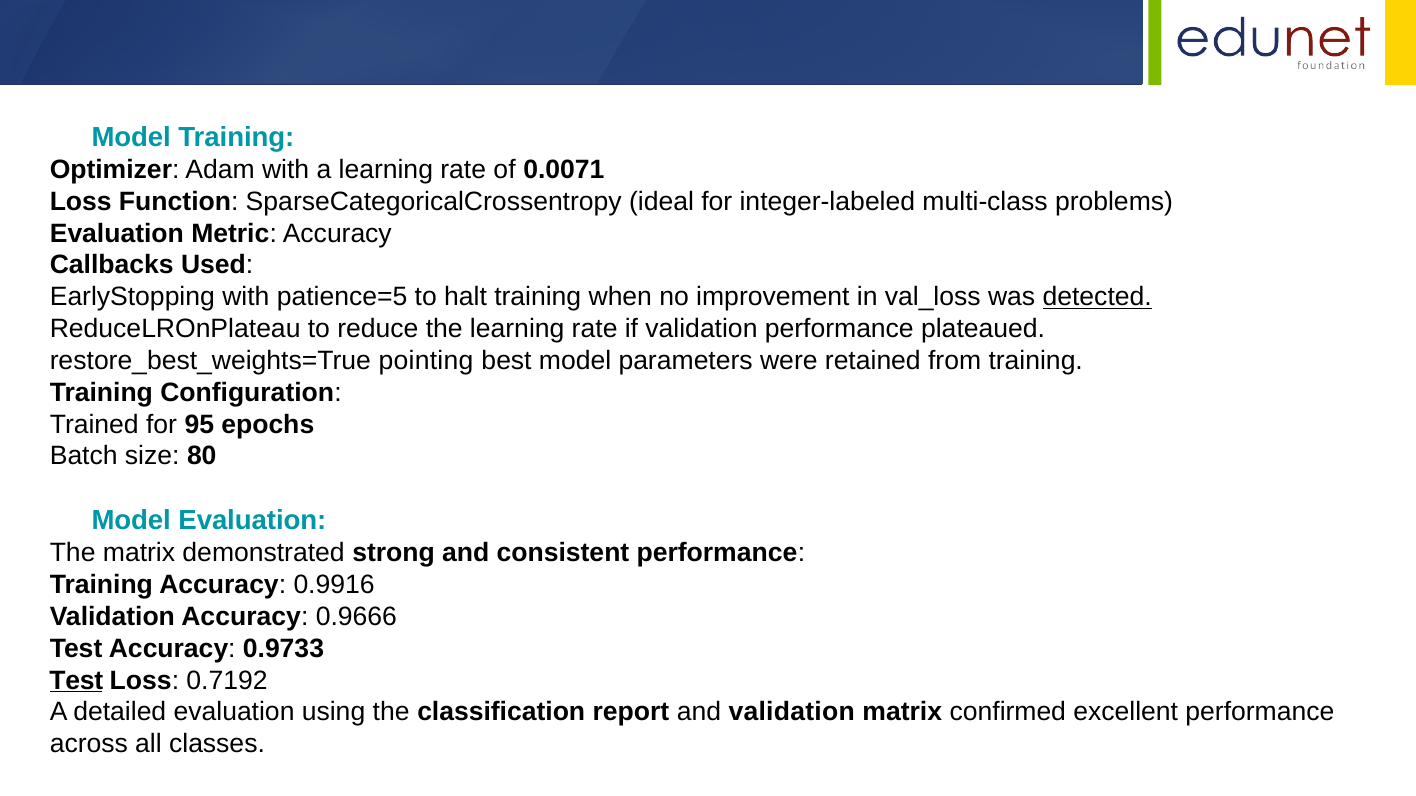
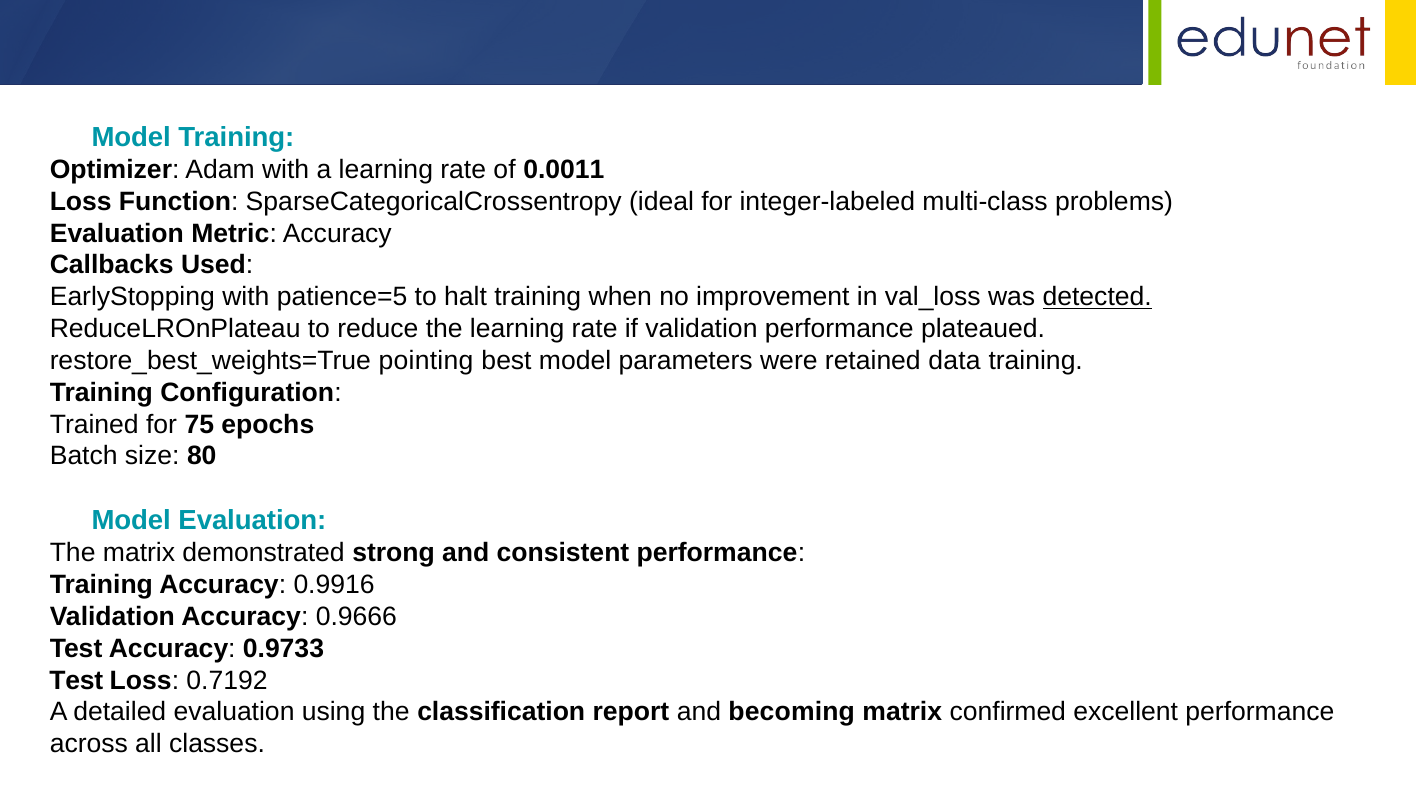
0.0071: 0.0071 -> 0.0011 (564, 170)
from: from -> data (955, 361)
95: 95 -> 75 (199, 425)
Test underline: present -> none (76, 681)
and validation: validation -> becoming (792, 713)
